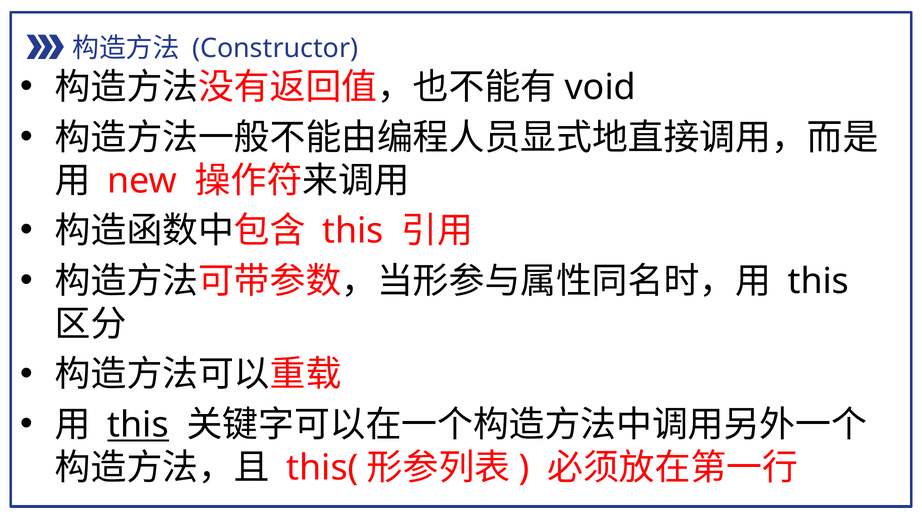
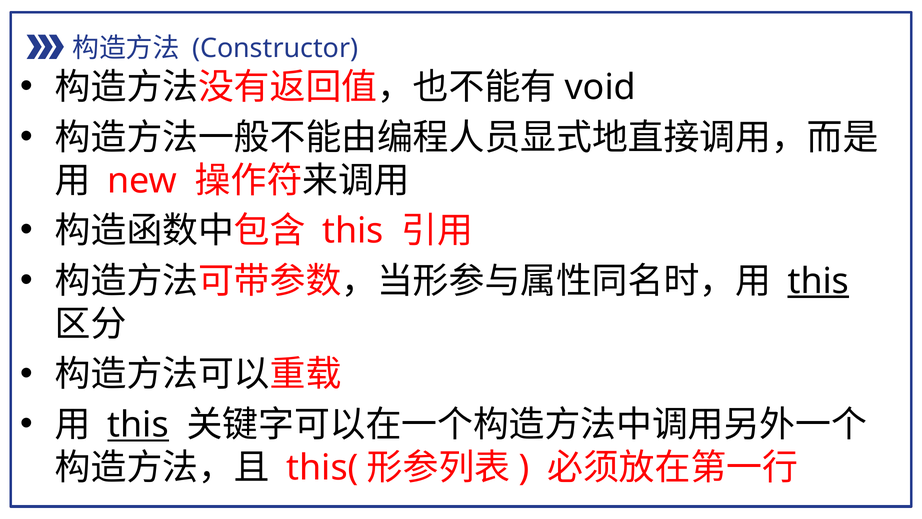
this underline: none -> present (818, 281)
